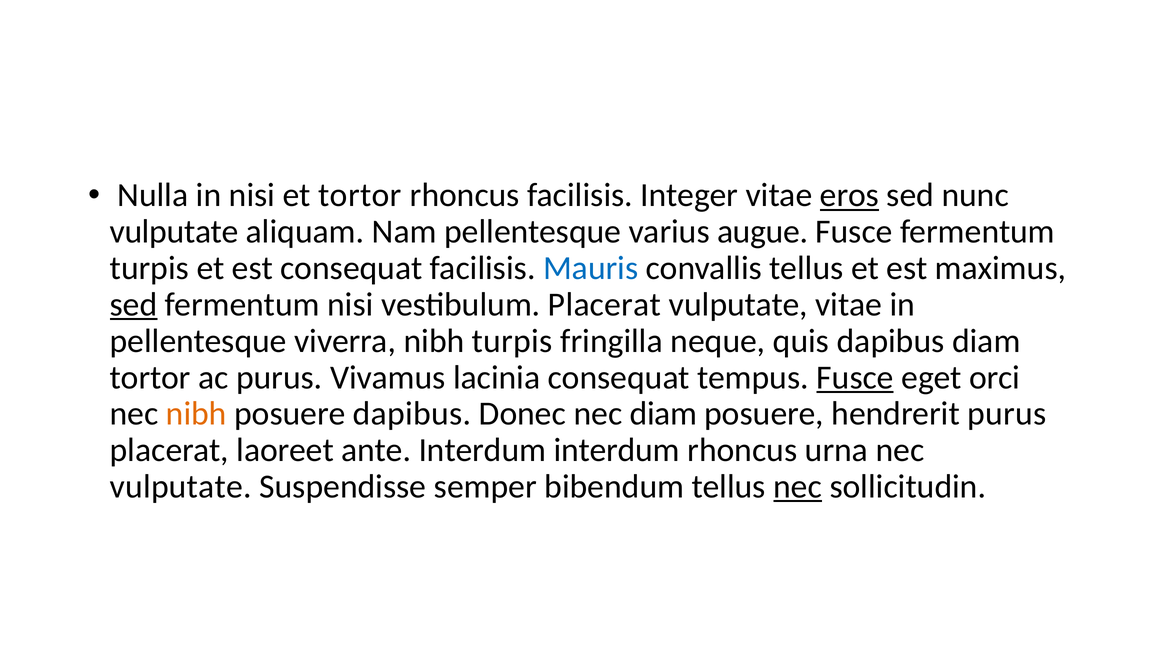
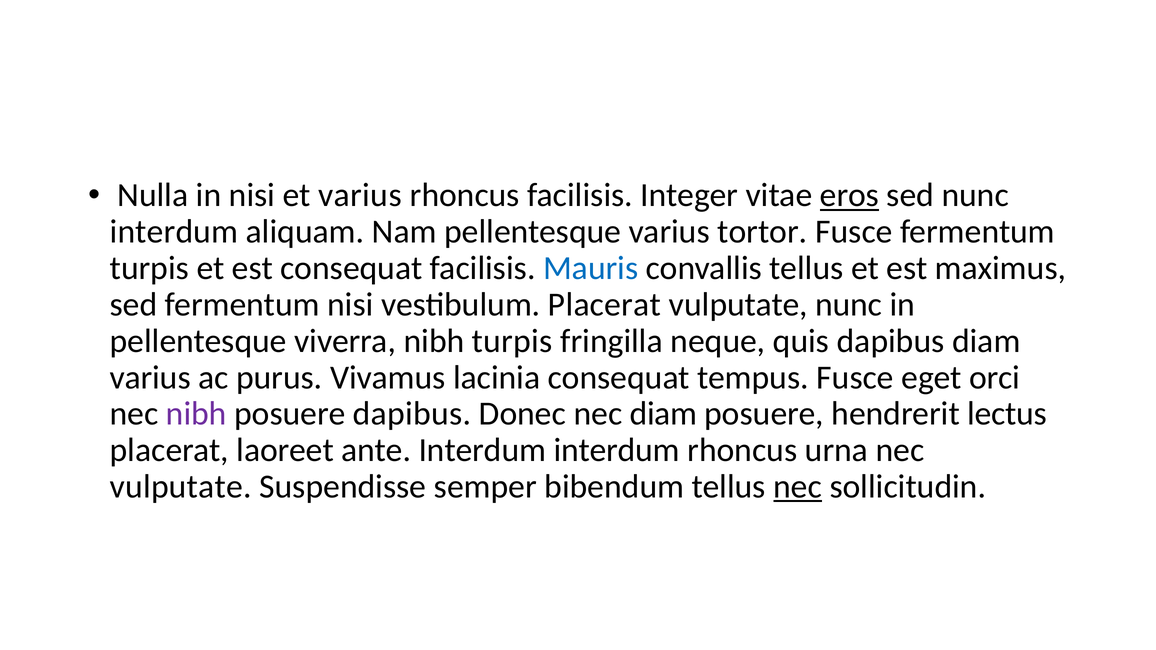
et tortor: tortor -> varius (360, 195)
vulputate: vulputate -> interdum (174, 232)
augue: augue -> tortor (762, 232)
sed underline: present -> none (134, 305)
vulputate vitae: vitae -> nunc (849, 305)
tortor: tortor -> varius (150, 378)
Fusce underline: present -> none (855, 378)
nibh colour: orange -> purple (196, 414)
hendrerit purus: purus -> lectus (1007, 414)
